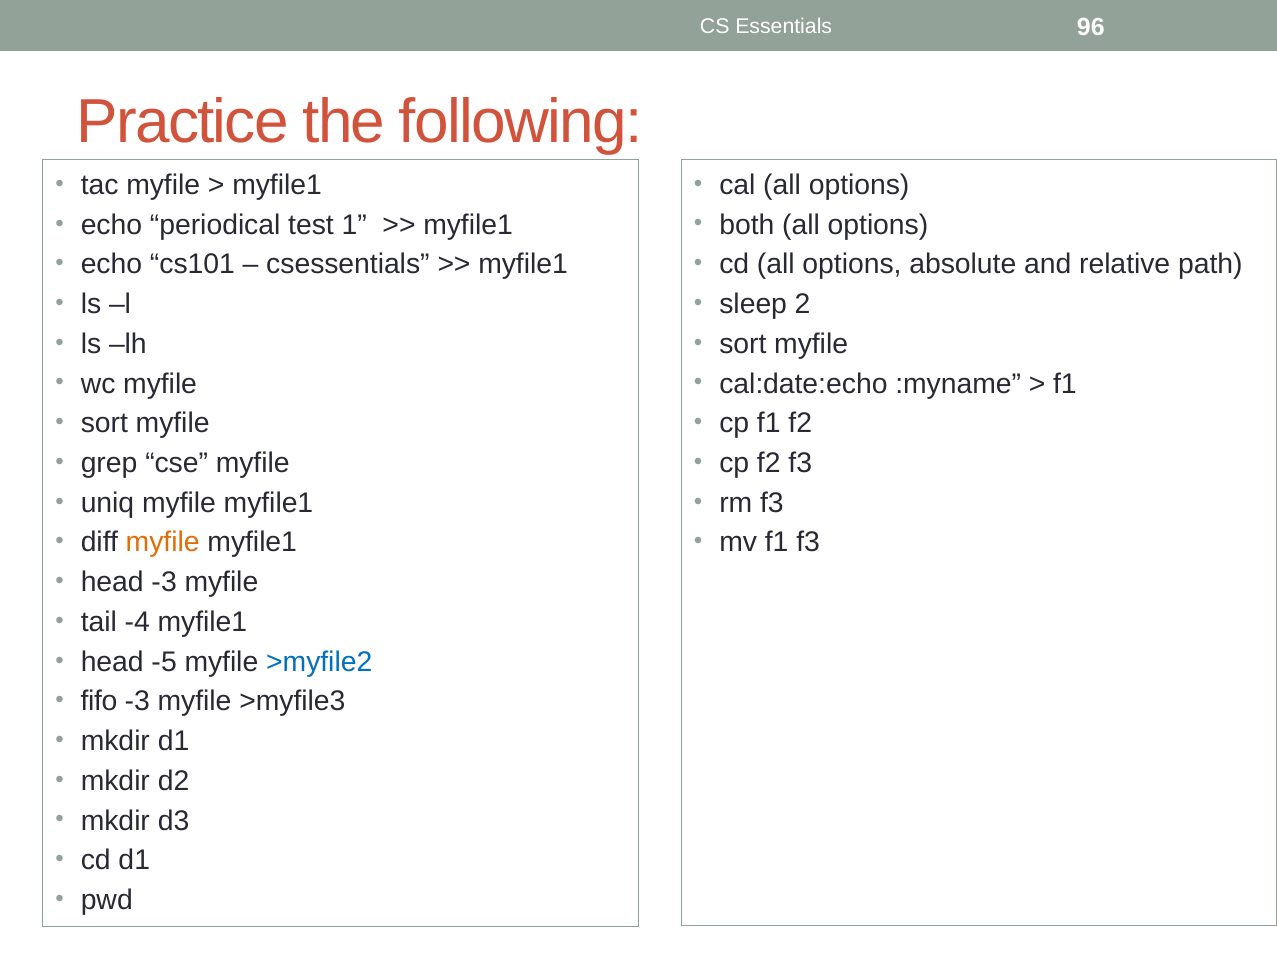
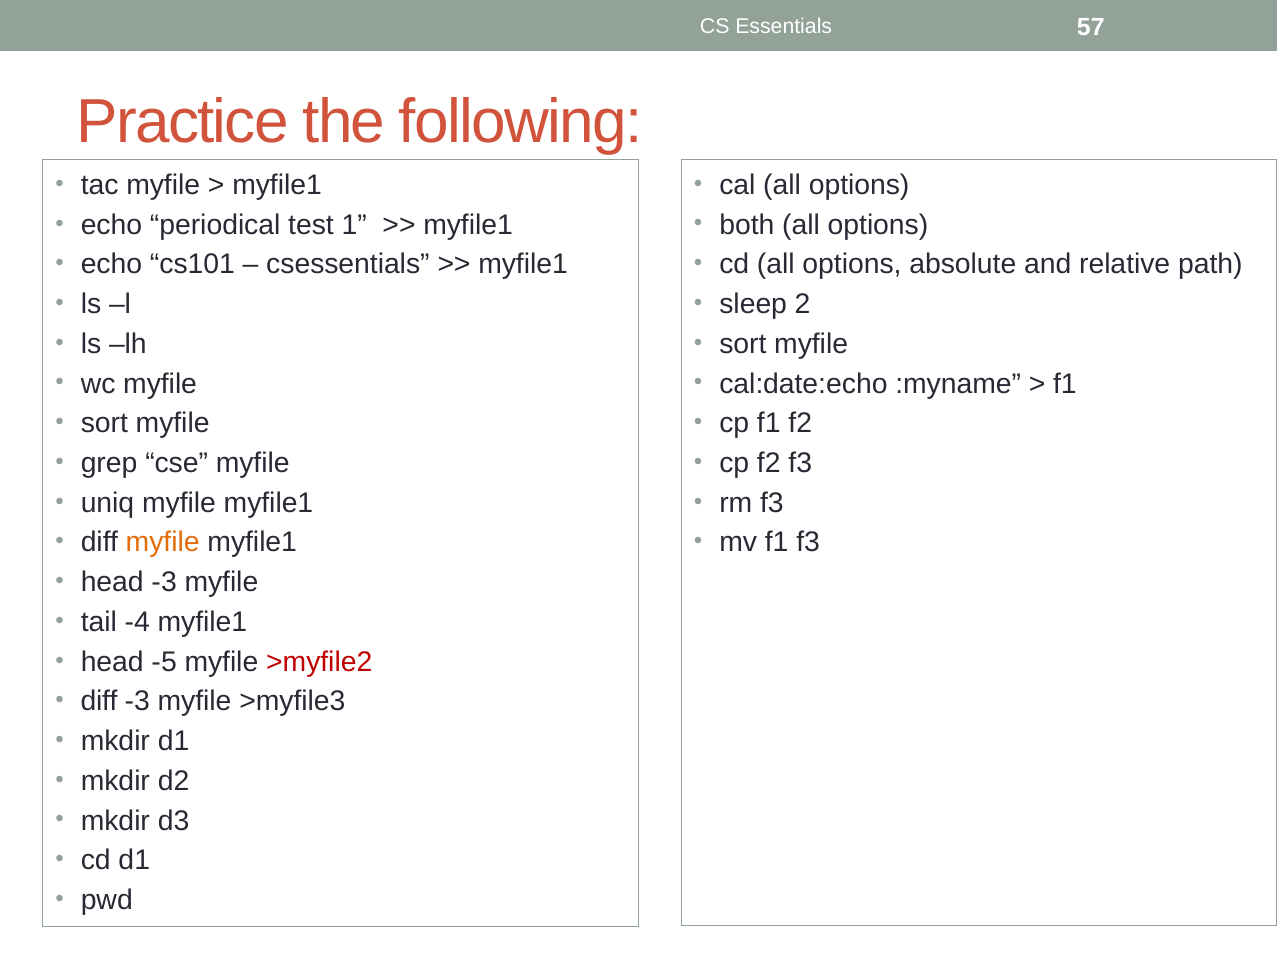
96: 96 -> 57 (1091, 27)
>myfile2 colour: blue -> red (319, 662)
fifo: fifo -> diff (99, 701)
